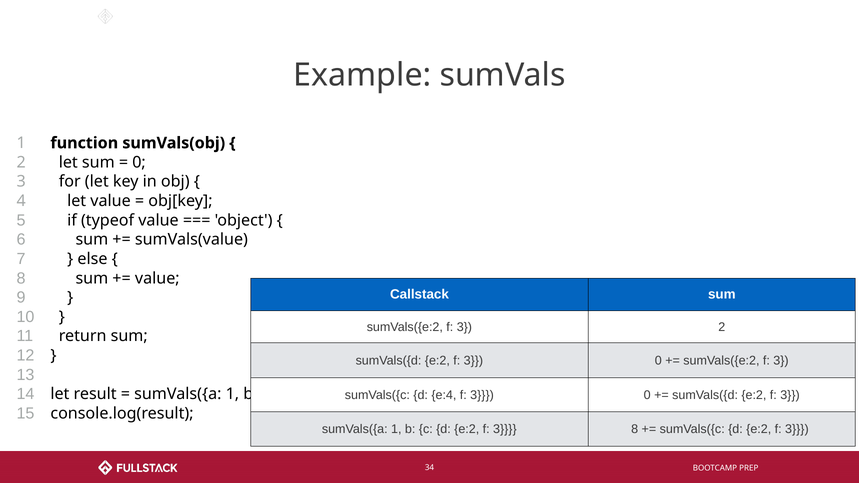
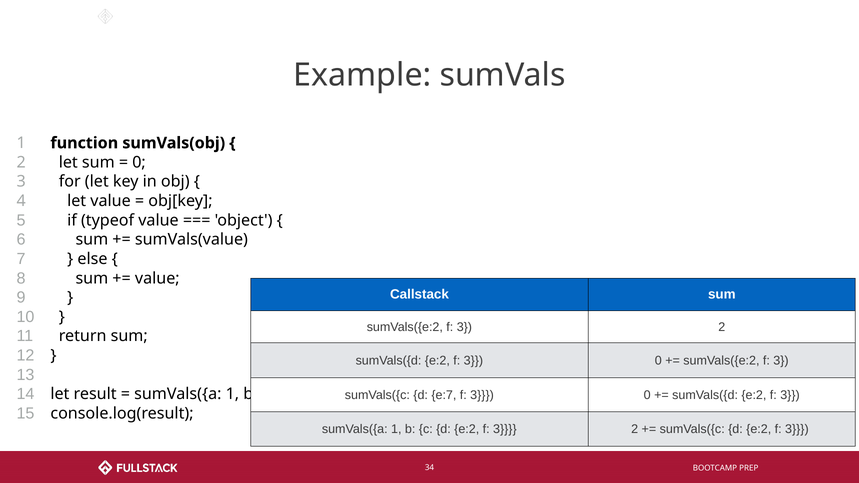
e:4: e:4 -> e:7 (444, 395)
e:2 f 3 8: 8 -> 2 (635, 429)
